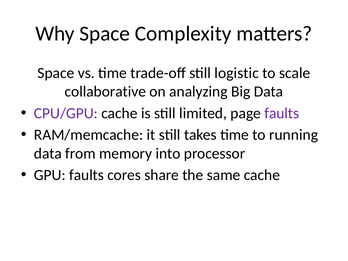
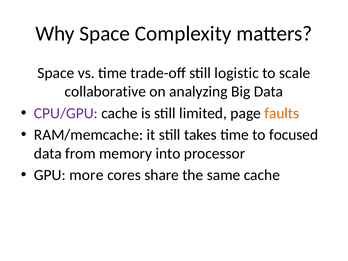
faults colour: purple -> orange (282, 113)
running: running -> focused (294, 135)
GPU faults: faults -> more (86, 175)
